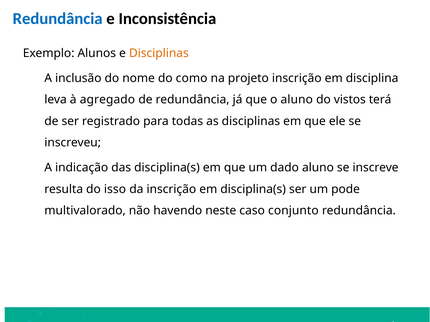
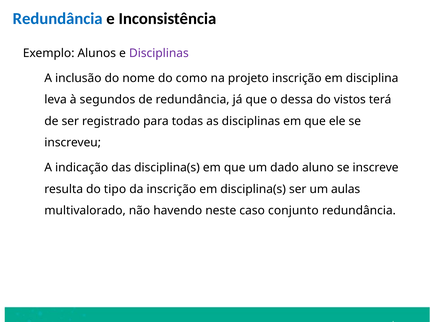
Disciplinas colour: orange -> purple (159, 53)
agregado: agregado -> segundos (107, 100)
o aluno: aluno -> dessa (297, 100)
isso: isso -> tipo (115, 189)
pode: pode -> aulas (346, 189)
